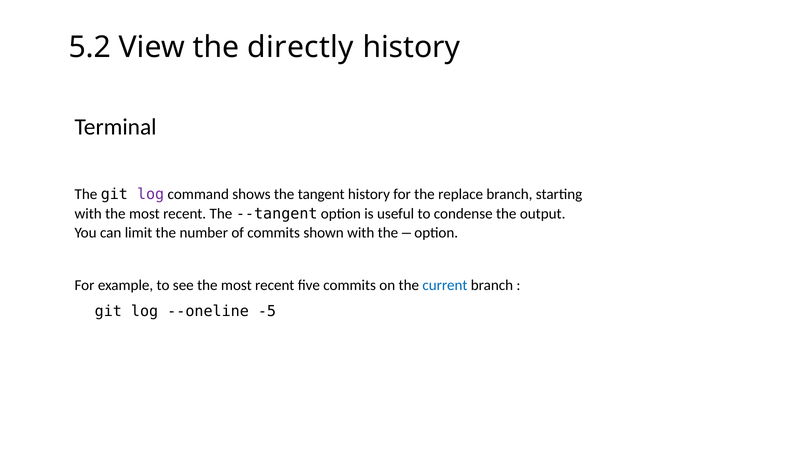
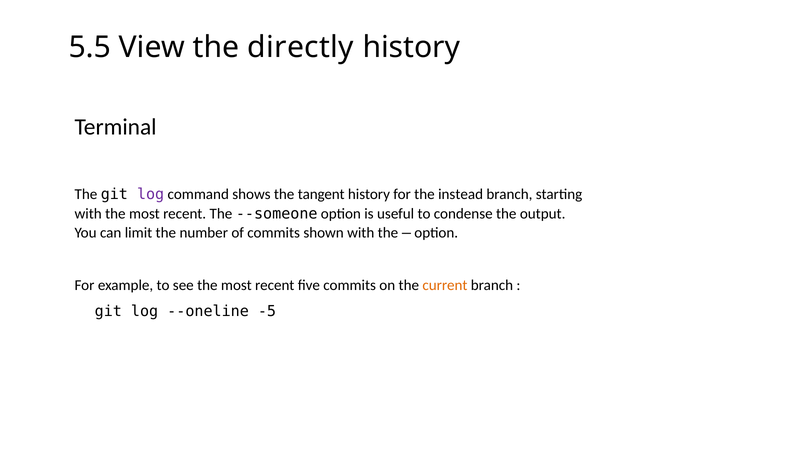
5.2: 5.2 -> 5.5 (90, 47)
replace: replace -> instead (461, 194)
--tangent: --tangent -> --someone (277, 214)
current colour: blue -> orange (445, 285)
